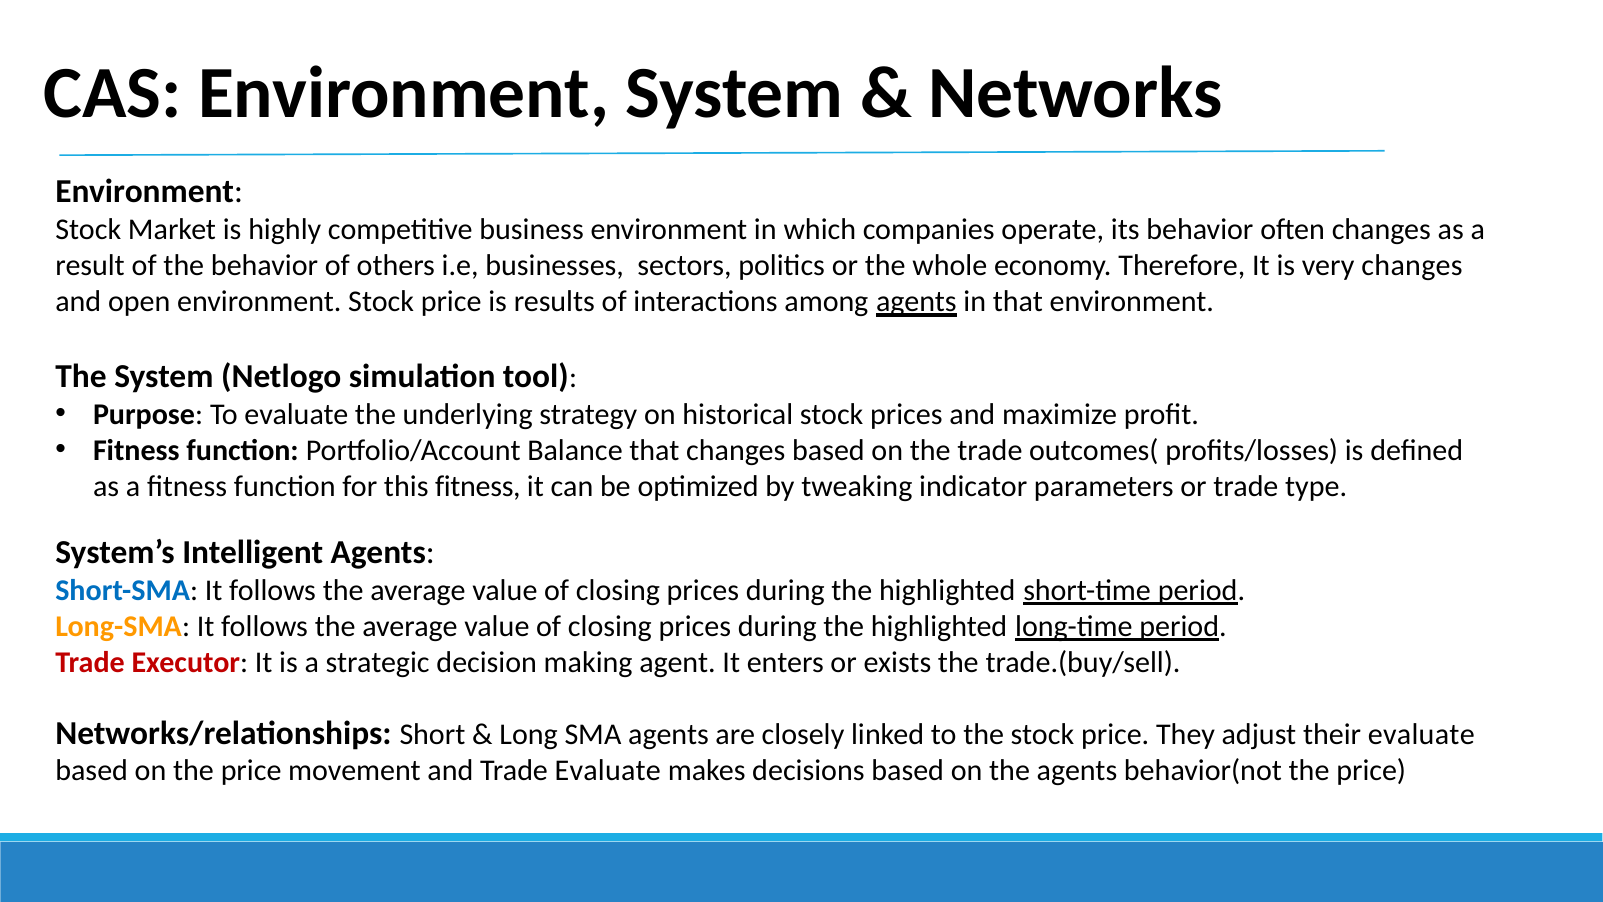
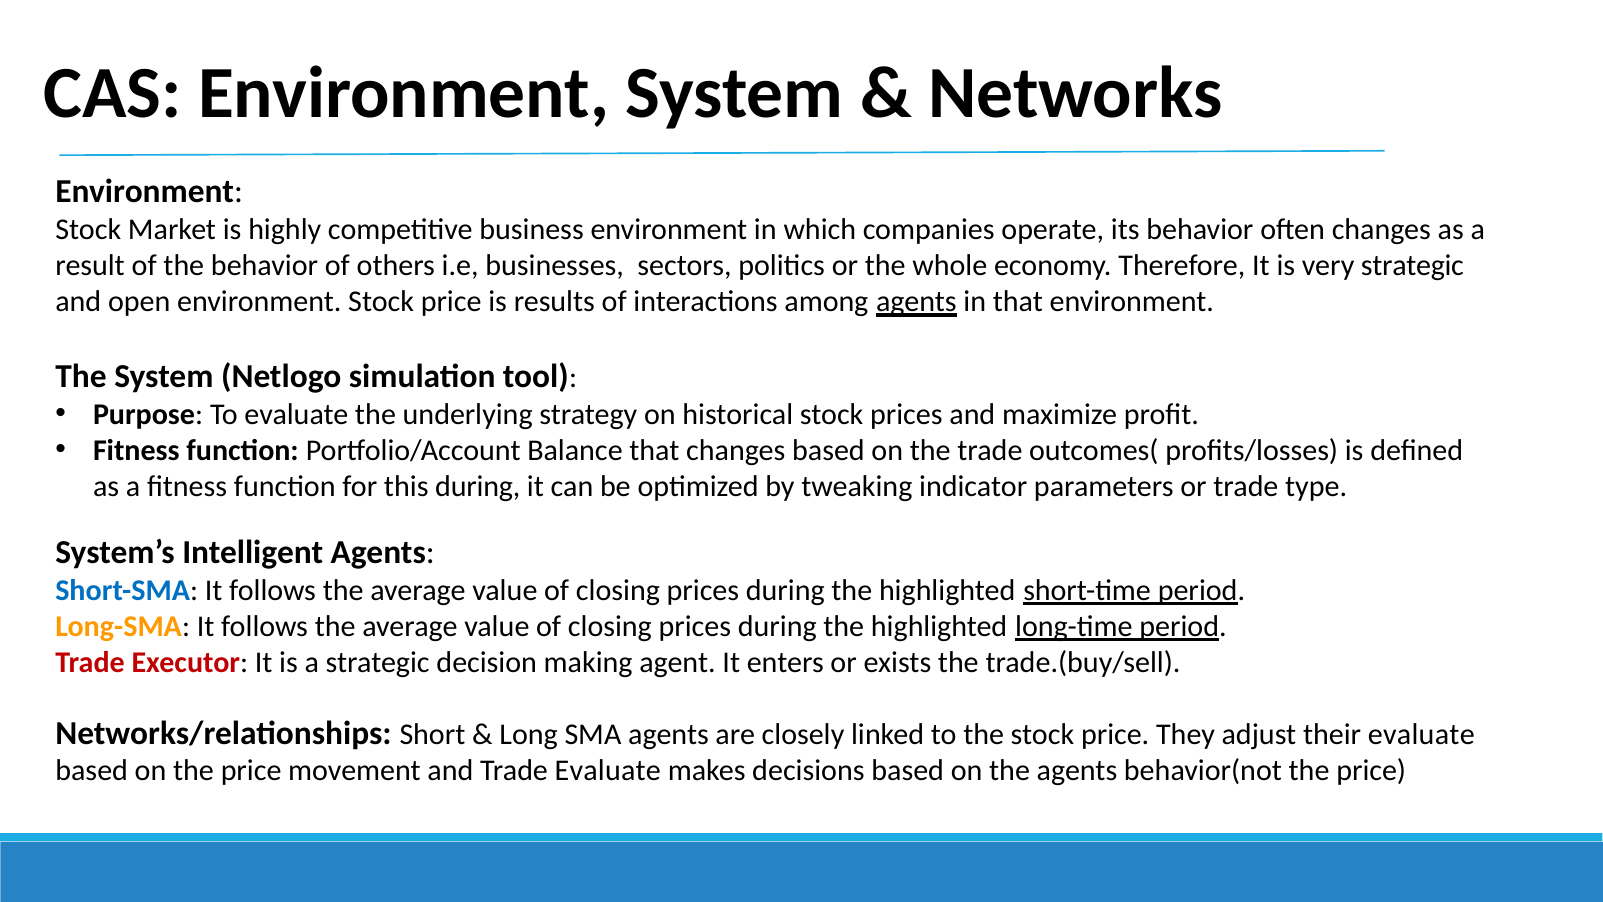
very changes: changes -> strategic (1412, 266)
this fitness: fitness -> during (478, 486)
